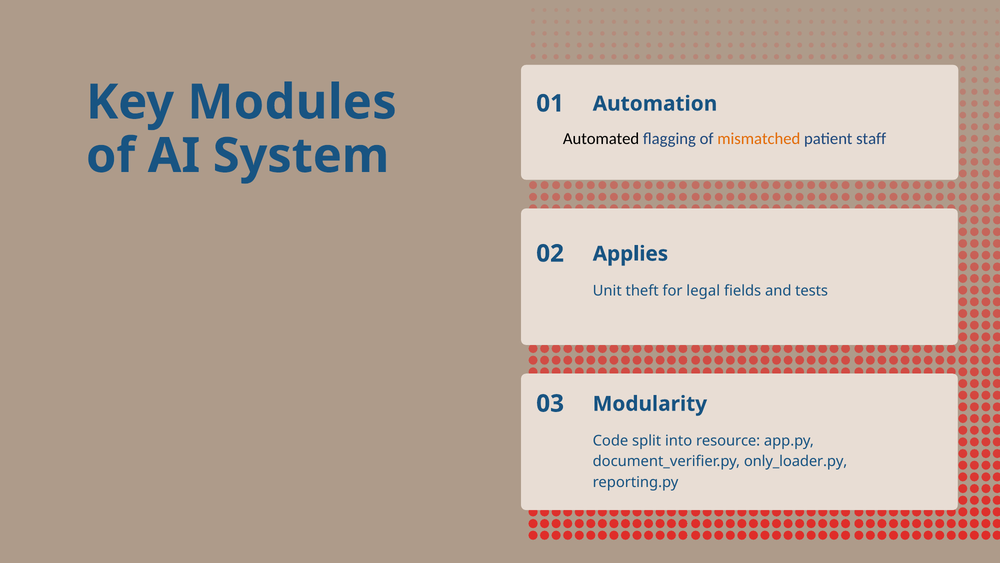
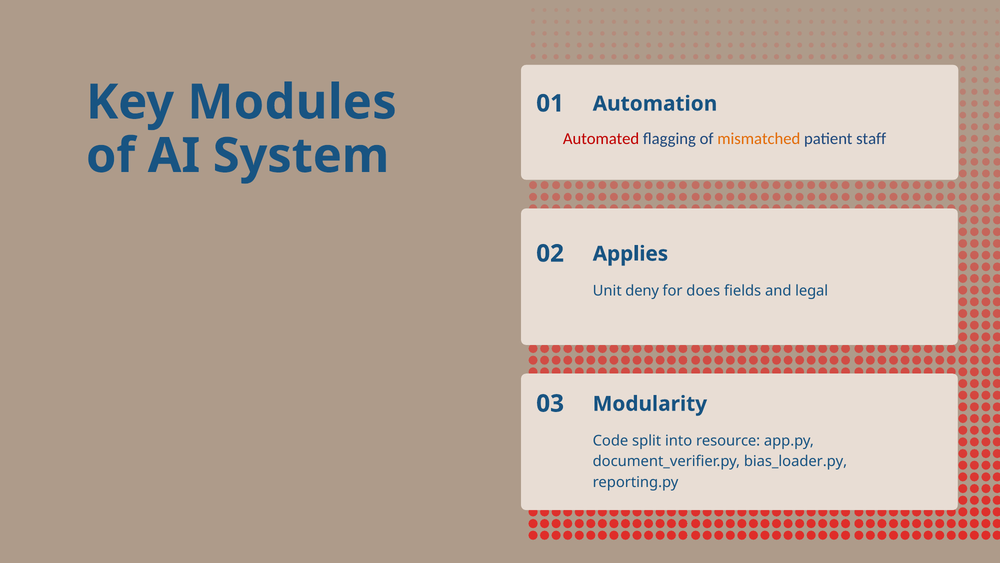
Automated colour: black -> red (601, 139)
theft: theft -> deny (642, 291)
legal: legal -> does (703, 291)
tests: tests -> legal (812, 291)
only_loader.py: only_loader.py -> bias_loader.py (796, 461)
